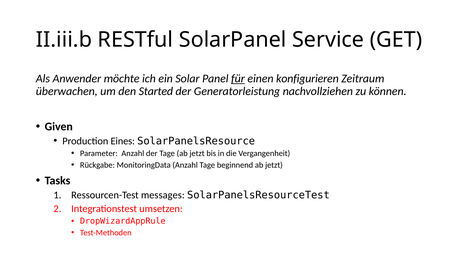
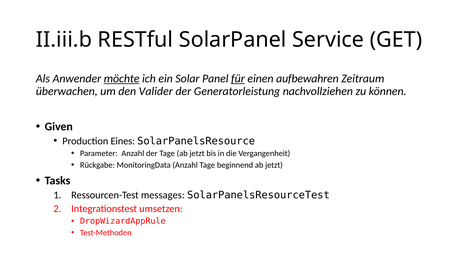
möchte underline: none -> present (122, 79)
konfigurieren: konfigurieren -> aufbewahren (307, 79)
Started: Started -> Valider (156, 91)
